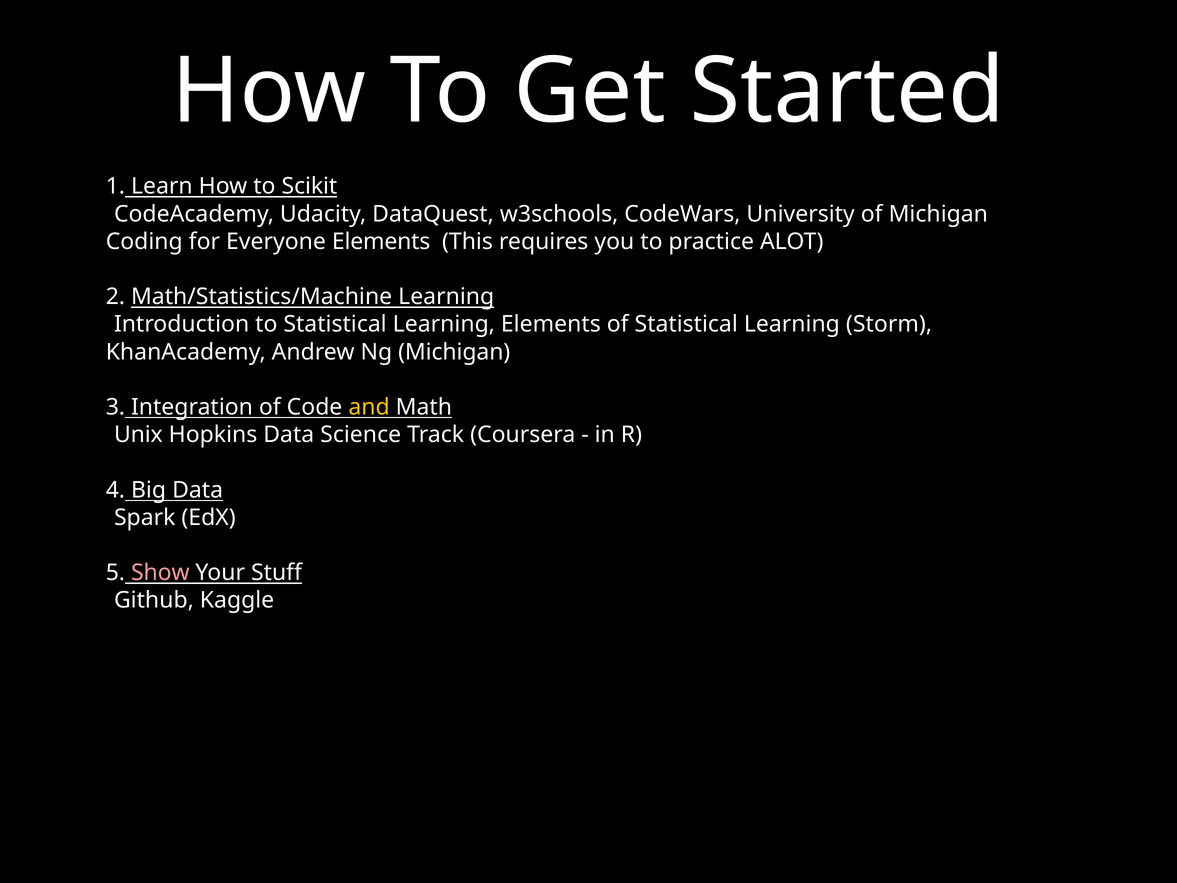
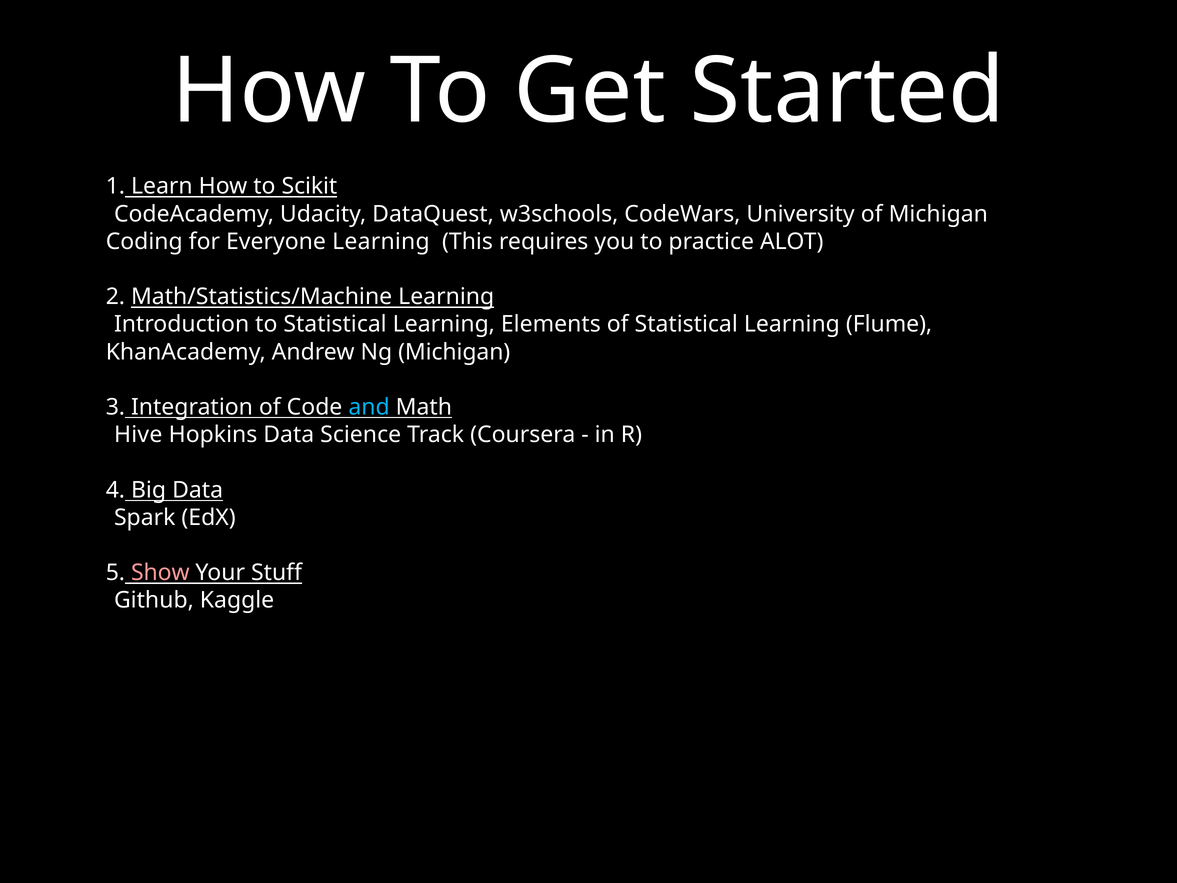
Everyone Elements: Elements -> Learning (381, 241)
Storm: Storm -> Flume (889, 324)
and colour: yellow -> light blue (369, 407)
Unix: Unix -> Hive (138, 435)
